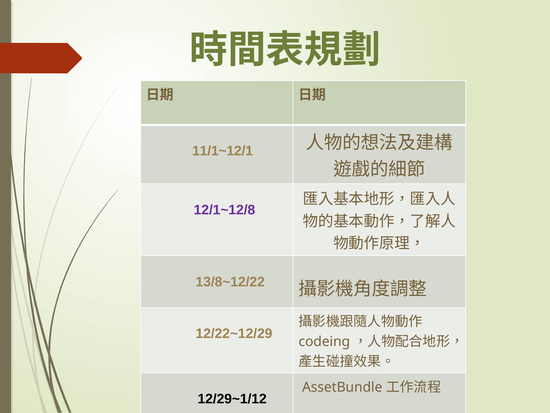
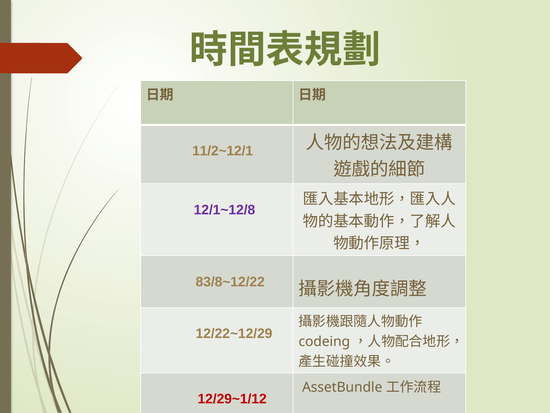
11/1~12/1: 11/1~12/1 -> 11/2~12/1 (223, 151)
13/8~12/22: 13/8~12/22 -> 83/8~12/22 (230, 282)
12/29~1/12 colour: black -> red (232, 399)
